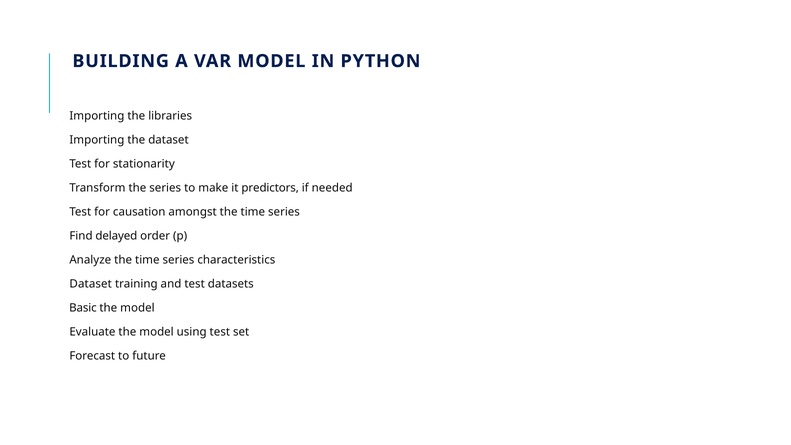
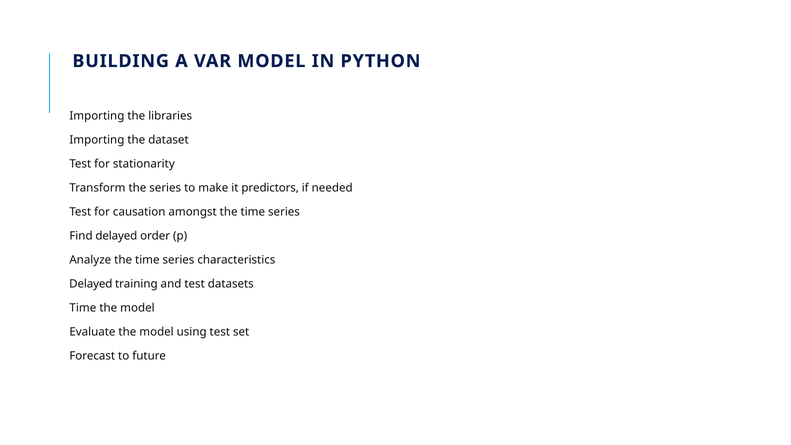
Dataset: Dataset -> Delayed (91, 284)
Basic: Basic -> Time (83, 308)
